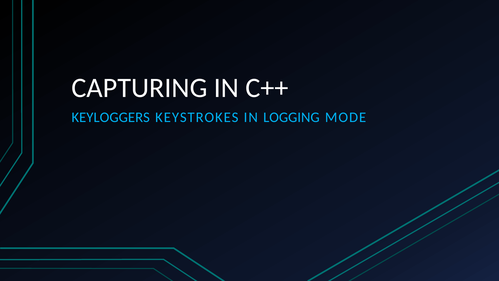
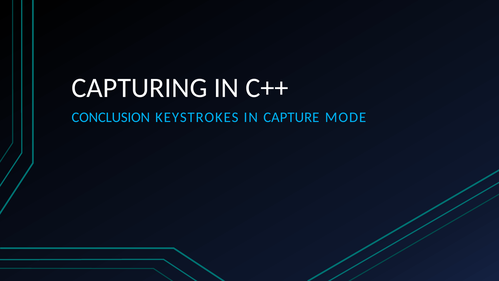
KEYLOGGERS: KEYLOGGERS -> CONCLUSION (111, 117)
LOGGING: LOGGING -> CAPTURE (291, 117)
